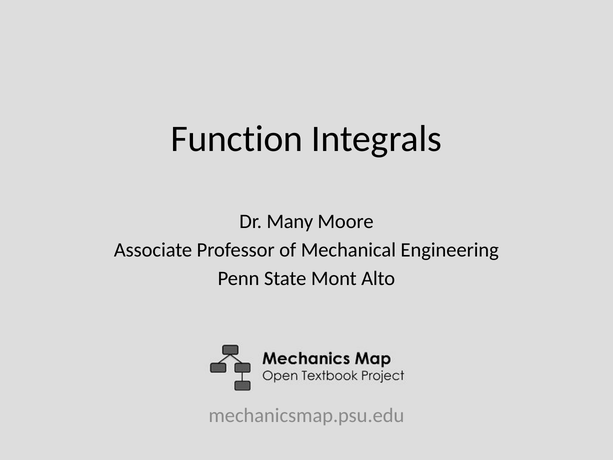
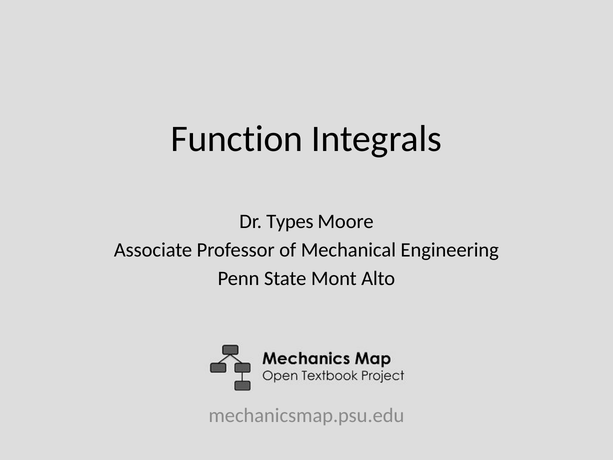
Many: Many -> Types (290, 221)
